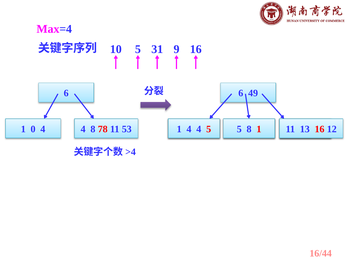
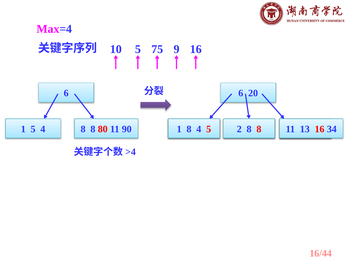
31: 31 -> 75 (157, 49)
49: 49 -> 20 (253, 93)
1 0: 0 -> 5 (33, 129)
4: 4 -> 8 (83, 129)
78: 78 -> 80 (103, 129)
53: 53 -> 90 (127, 129)
1 4: 4 -> 8 (189, 129)
5 5: 5 -> 2 (239, 129)
1: 1 -> 8 (259, 129)
12: 12 -> 34 (332, 129)
